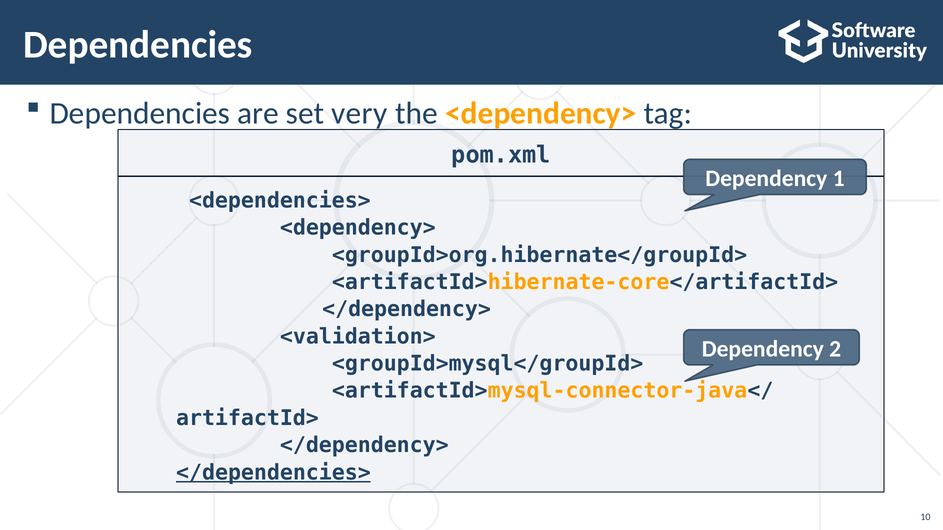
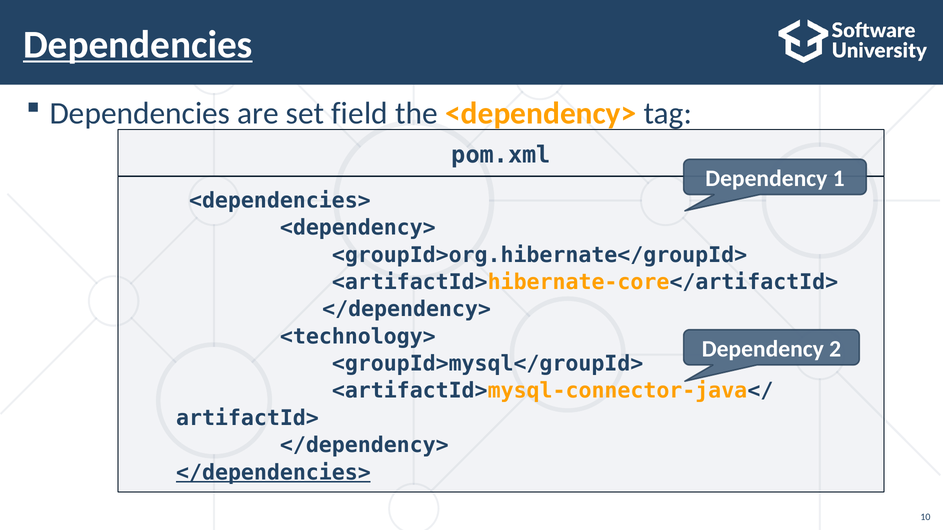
Dependencies underline: none -> present (138, 45)
very: very -> field (360, 114)
<validation>: <validation> -> <technology> (358, 337)
